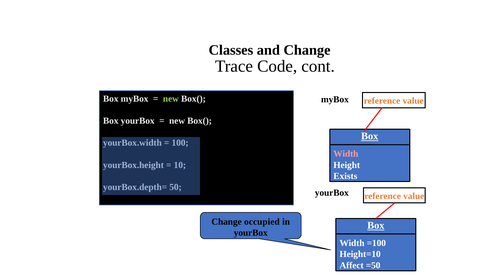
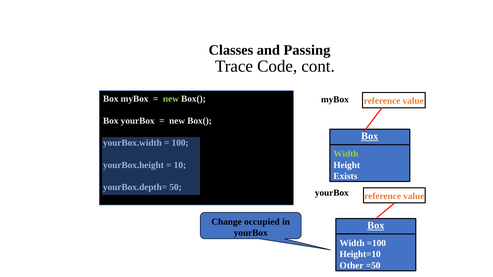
and Change: Change -> Passing (307, 50)
Width colour: pink -> light green (346, 154)
Affect: Affect -> Other (352, 266)
